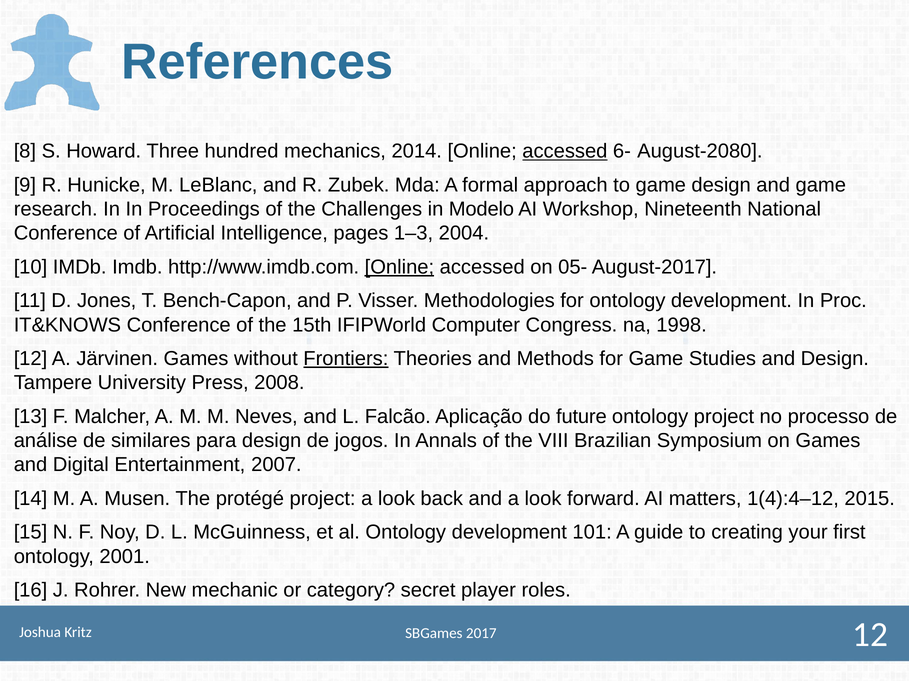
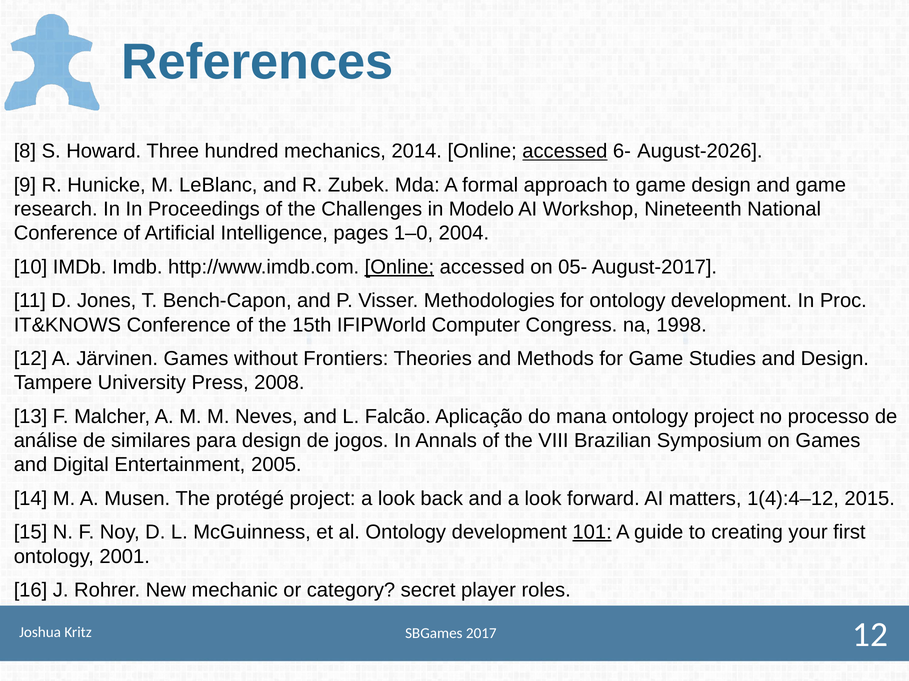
August-2080: August-2080 -> August-2026 (700, 151)
1–3: 1–3 -> 1–0 (414, 234)
Frontiers underline: present -> none (346, 359)
future: future -> mana (581, 417)
2007: 2007 -> 2005 (276, 465)
101 underline: none -> present (592, 533)
